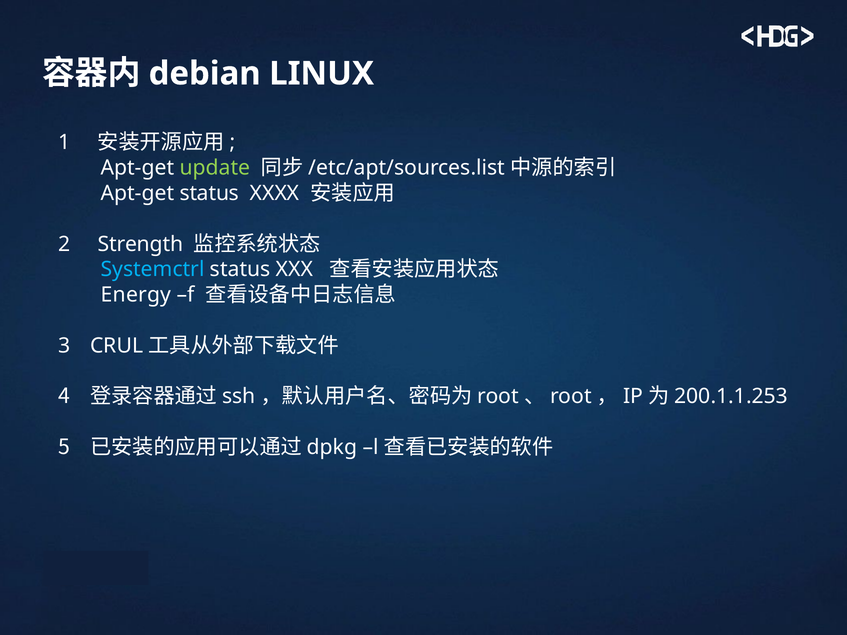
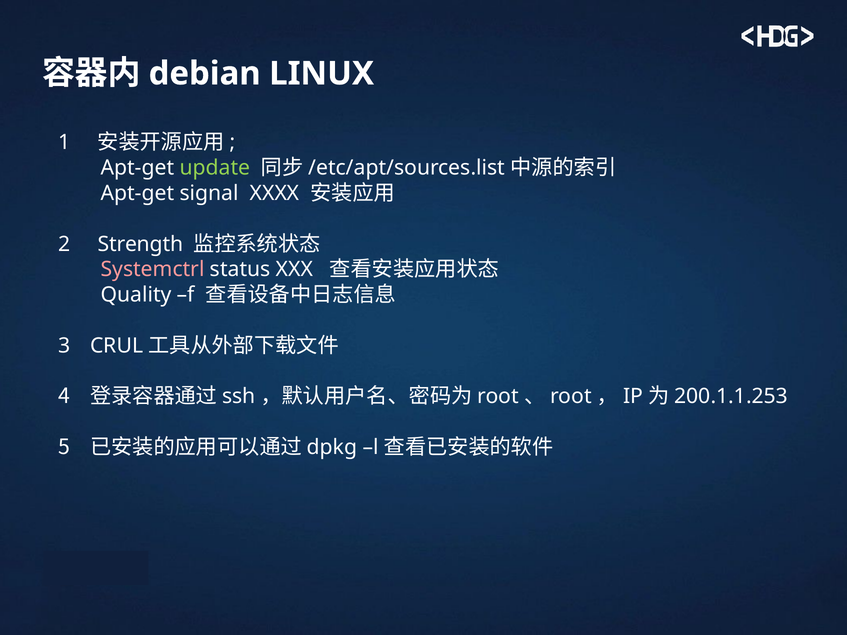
Apt-get status: status -> signal (209, 193)
Systemctrl colour: light blue -> pink (153, 270)
Energy: Energy -> Quality (136, 295)
